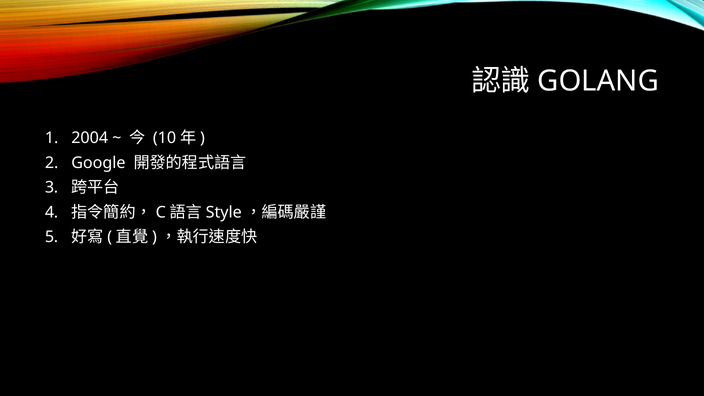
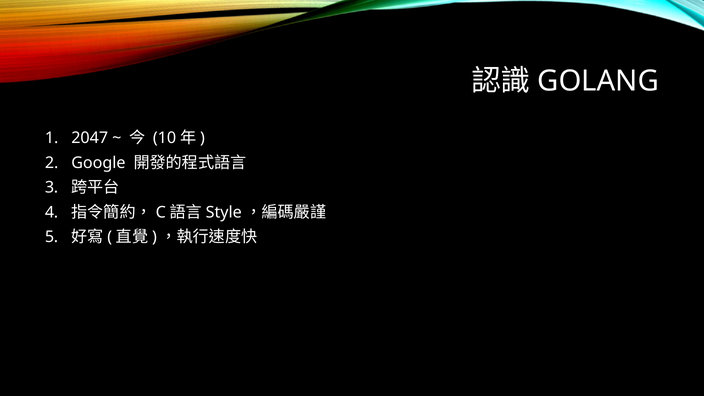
2004: 2004 -> 2047 (90, 138)
